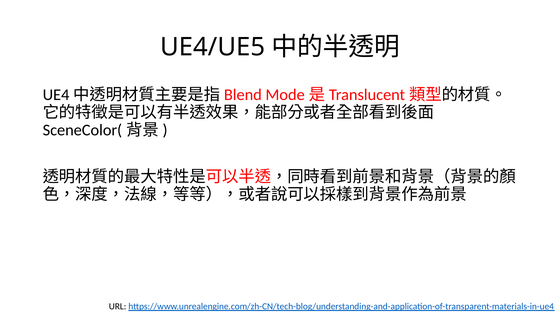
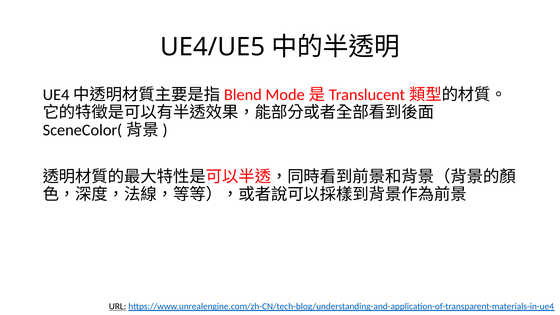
URL underline: none -> present (118, 307)
